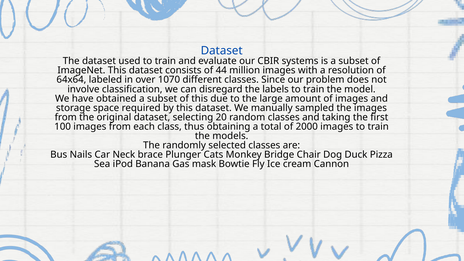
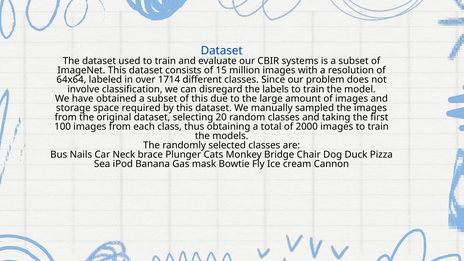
44: 44 -> 15 (221, 70)
1070: 1070 -> 1714 (169, 80)
